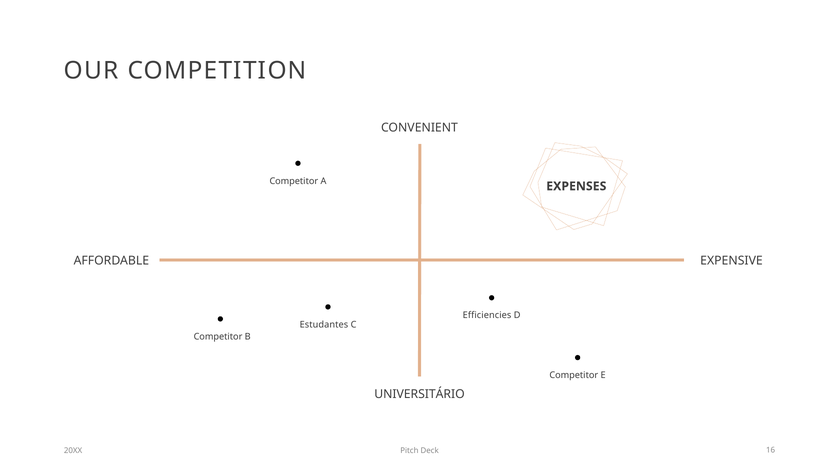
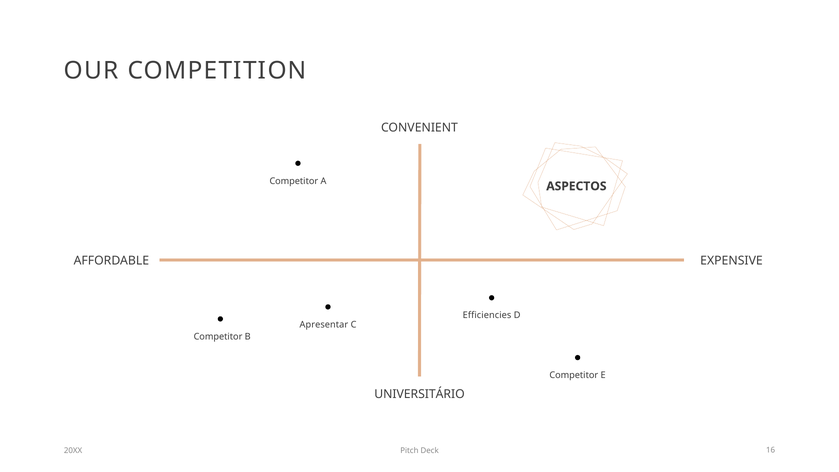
EXPENSES: EXPENSES -> ASPECTOS (576, 186)
Estudantes: Estudantes -> Apresentar (324, 324)
